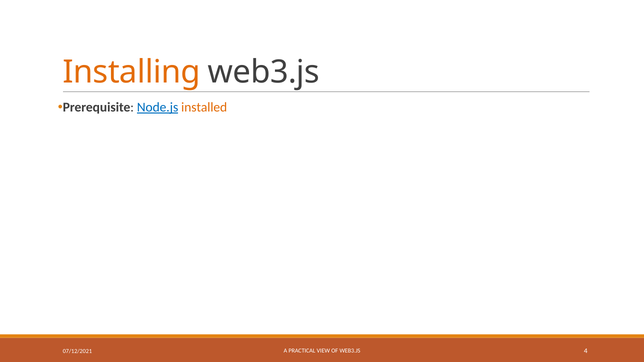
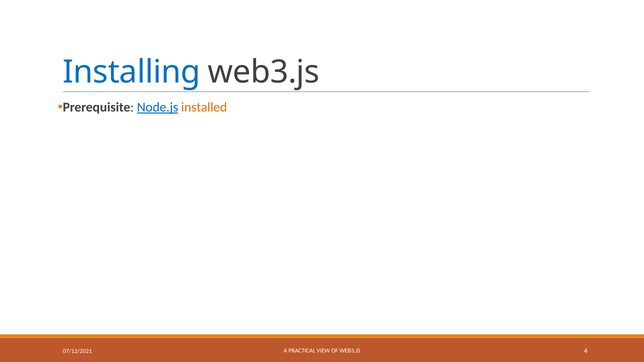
Installing colour: orange -> blue (132, 72)
